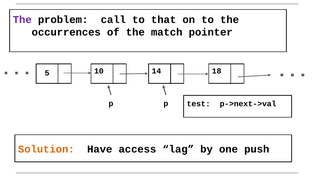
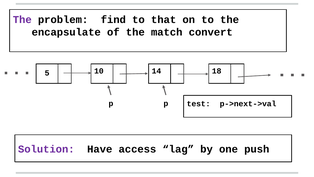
call: call -> find (113, 20)
occurrences: occurrences -> encapsulate (66, 32)
pointer: pointer -> convert (211, 32)
Solution colour: orange -> purple (46, 149)
